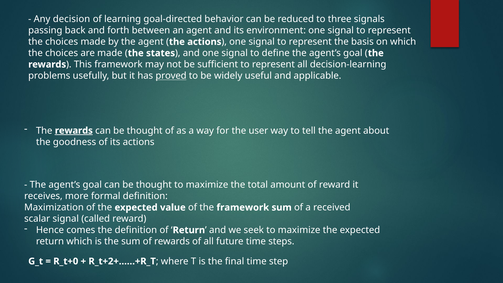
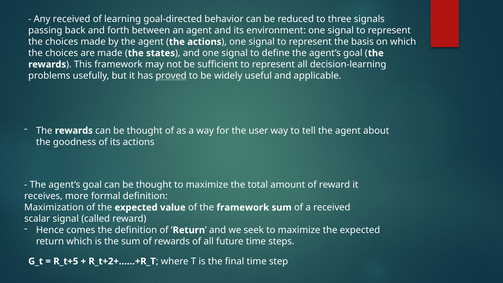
Any decision: decision -> received (72, 19)
rewards underline: present -> none (74, 131)
R_t+0: R_t+0 -> R_t+5 (66, 261)
